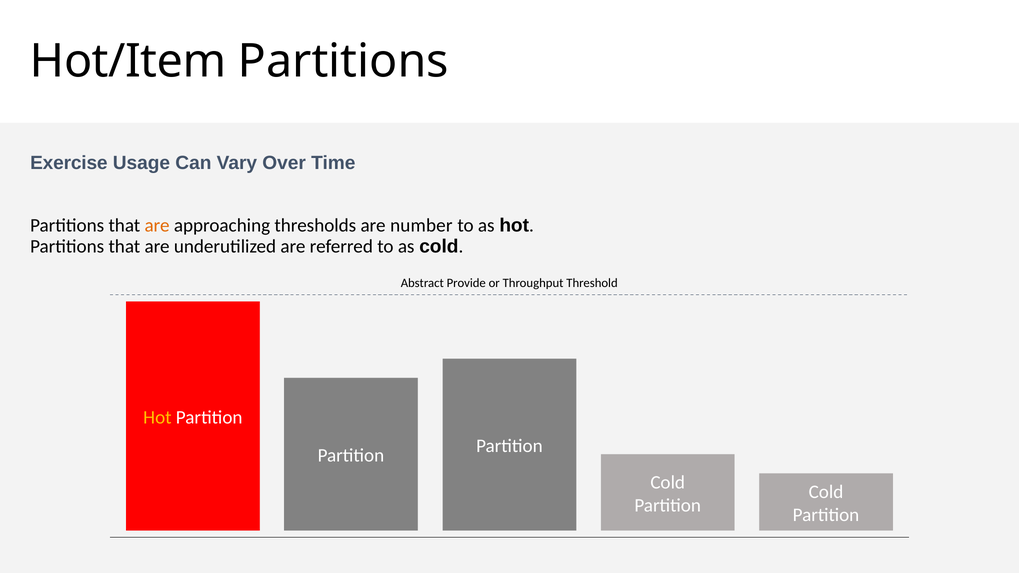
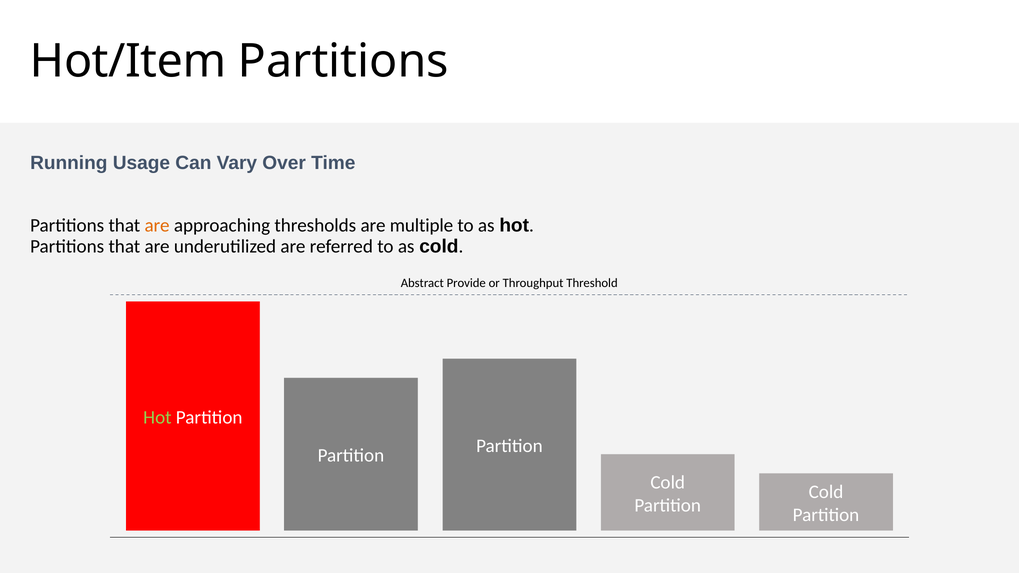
Exercise: Exercise -> Running (69, 163)
number: number -> multiple (422, 226)
Hot colour: yellow -> light green (157, 417)
